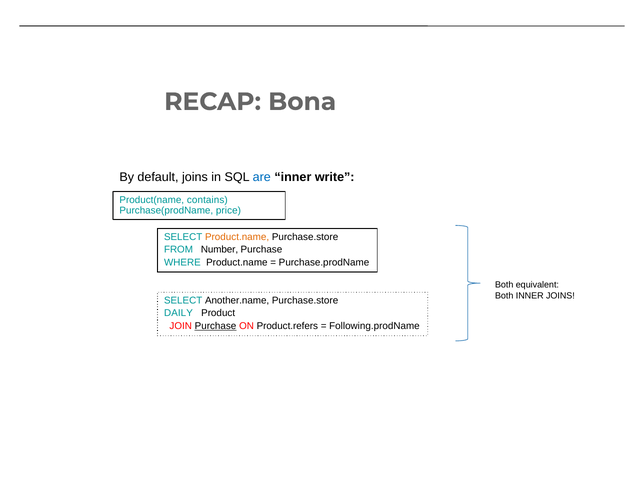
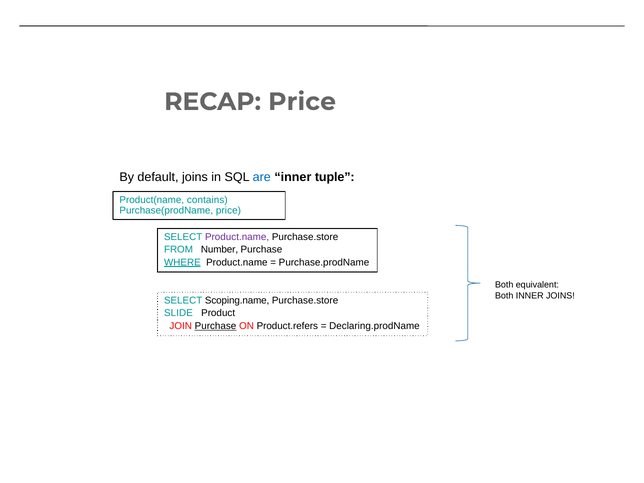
RECAP Bona: Bona -> Price (302, 102)
write: write -> tuple (335, 177)
Product.name colour: orange -> purple (237, 237)
WHERE underline: none -> present (182, 262)
Another.name: Another.name -> Scoping.name (237, 301)
DAILY: DAILY -> SLIDE (178, 313)
Following.prodName: Following.prodName -> Declaring.prodName (374, 326)
